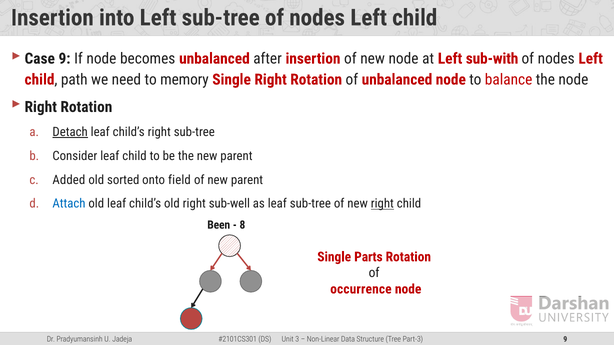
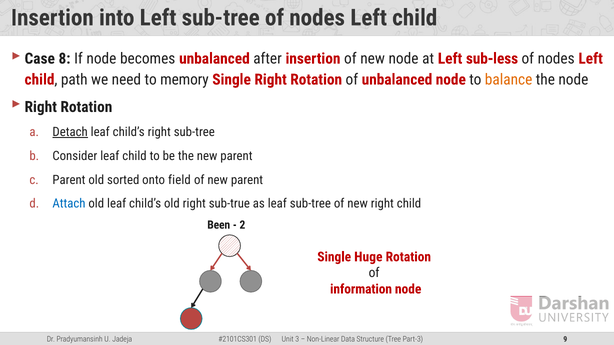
Case 9: 9 -> 8 (64, 59)
sub-with: sub-with -> sub-less (492, 59)
balance colour: red -> orange (509, 80)
Added: Added -> Parent (69, 180)
sub-well: sub-well -> sub-true (229, 204)
right underline: present -> none (382, 204)
8: 8 -> 2 (242, 225)
Parts: Parts -> Huge (368, 257)
occurrence: occurrence -> information (361, 289)
